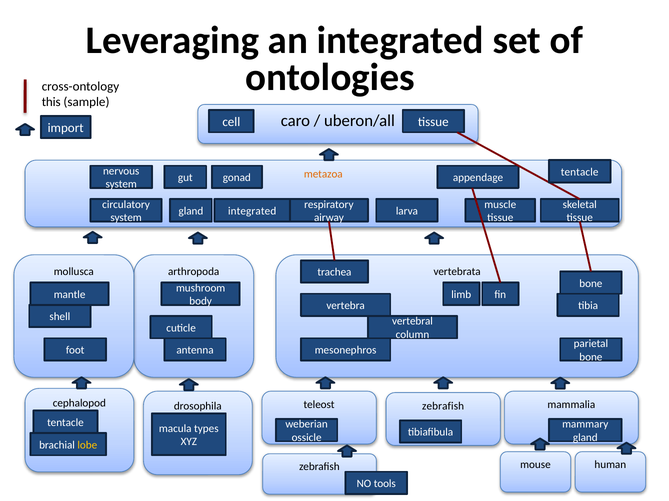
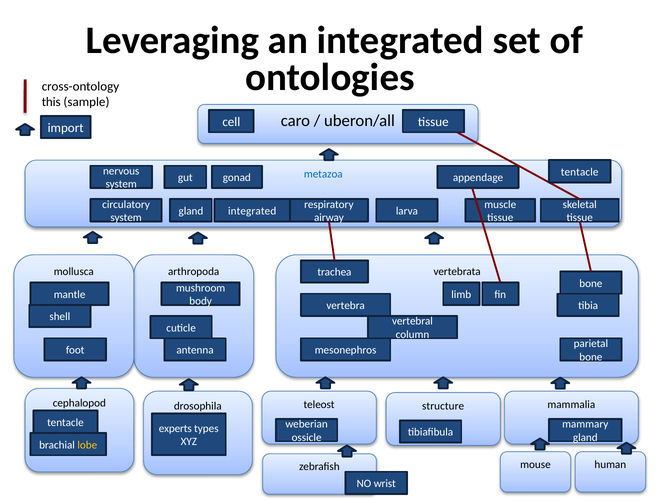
metazoa colour: orange -> blue (323, 174)
zebrafish: zebrafish -> structure (443, 406)
macula: macula -> experts (175, 429)
tools: tools -> wrist (385, 484)
